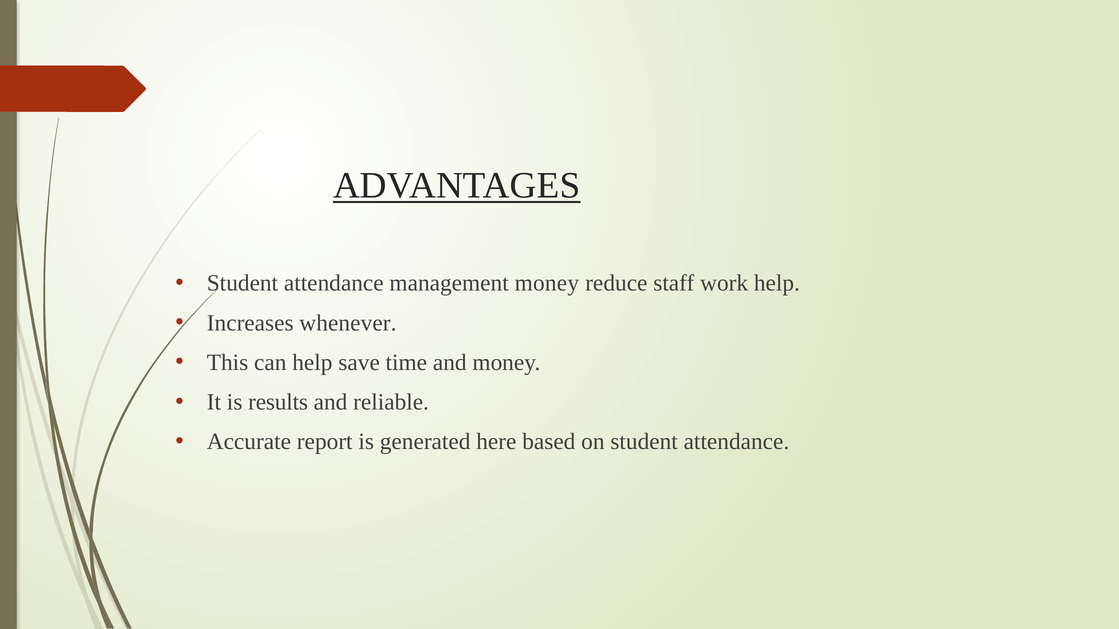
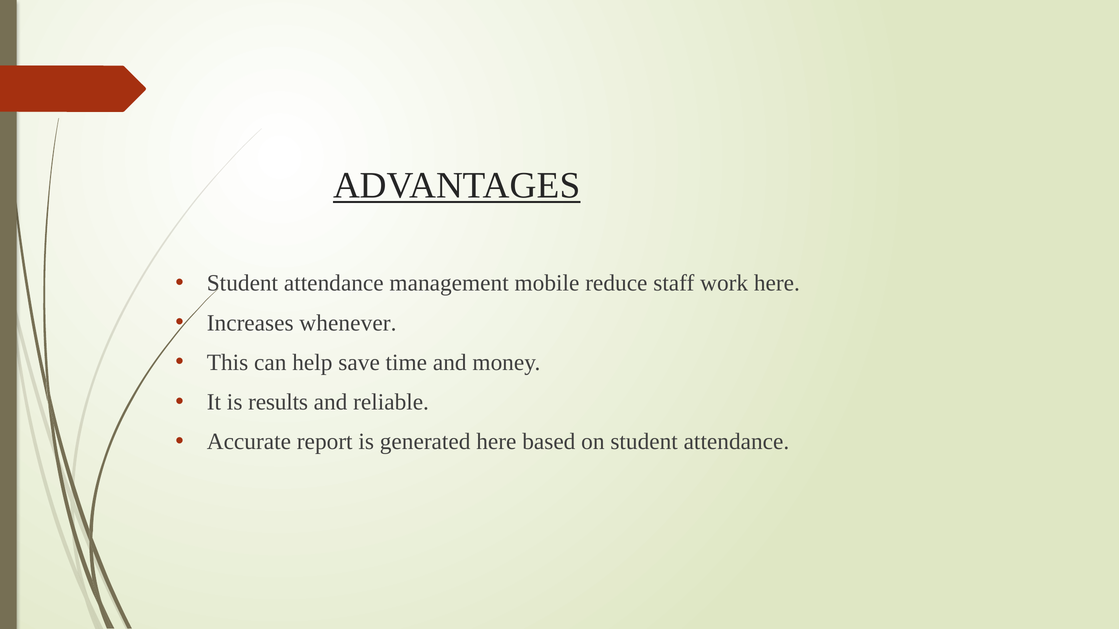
management money: money -> mobile (547, 283)
work help: help -> here (777, 283)
